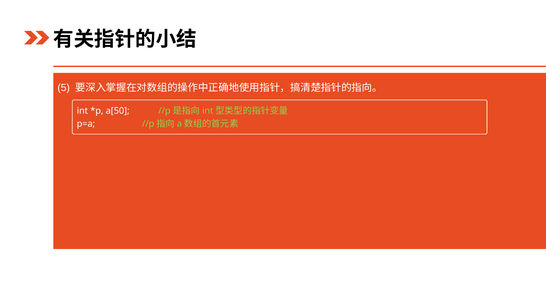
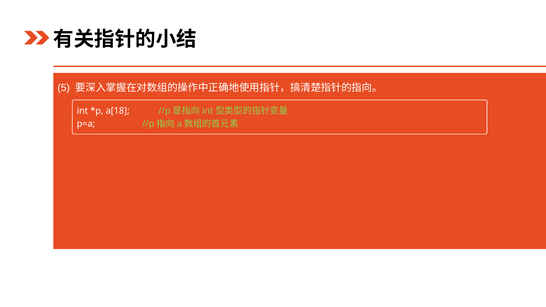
a[50: a[50 -> a[18 (118, 111)
